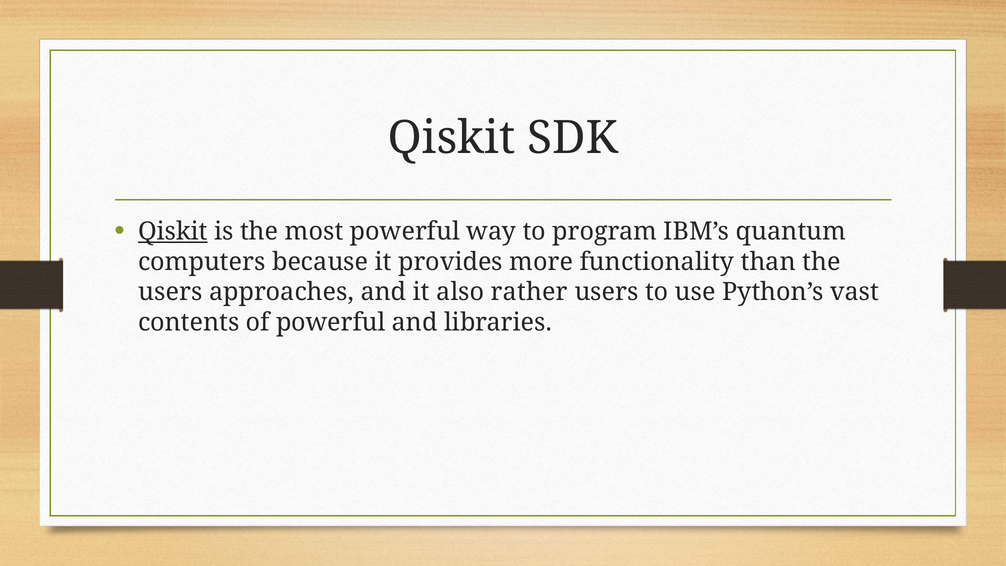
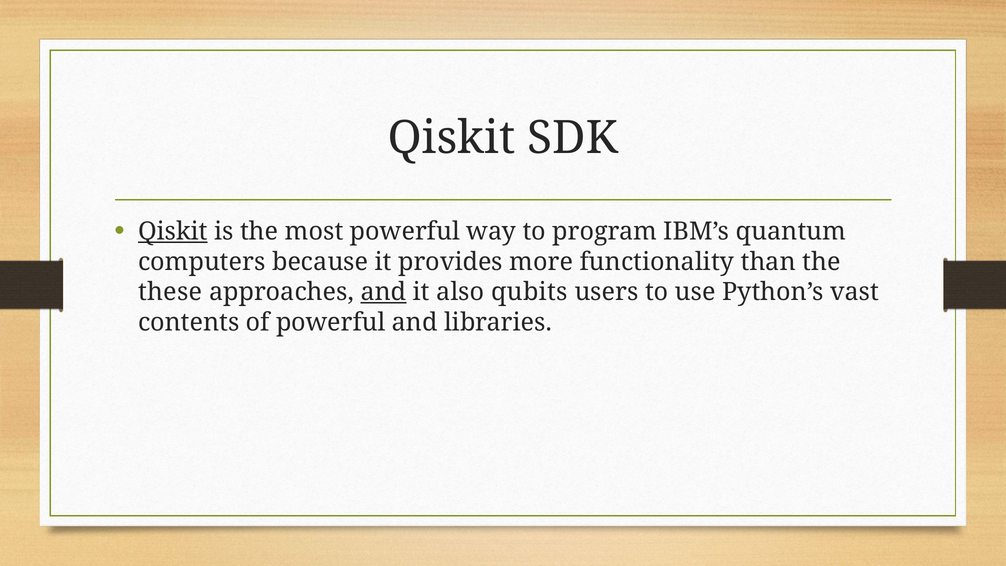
users: users -> these (170, 292)
and underline: none -> present (384, 292)
rather: rather -> qubits (529, 292)
